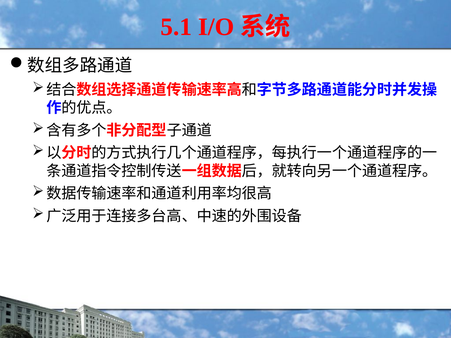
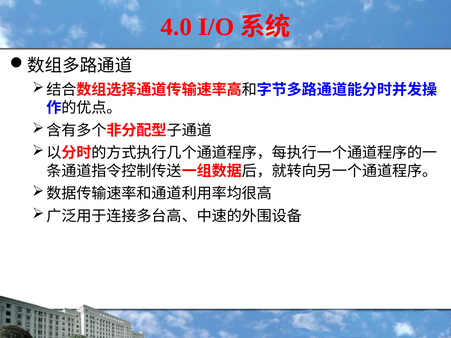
5.1: 5.1 -> 4.0 (176, 27)
